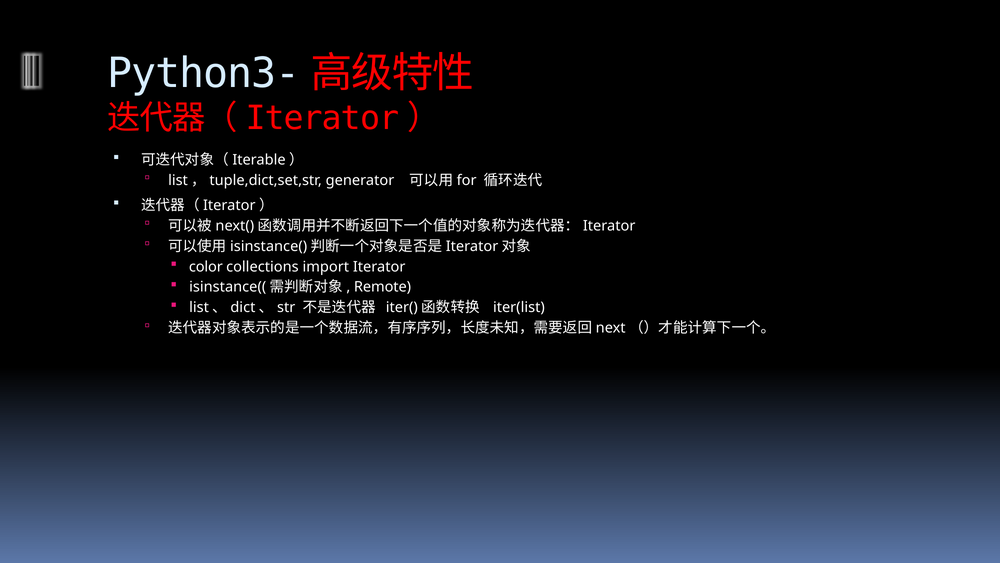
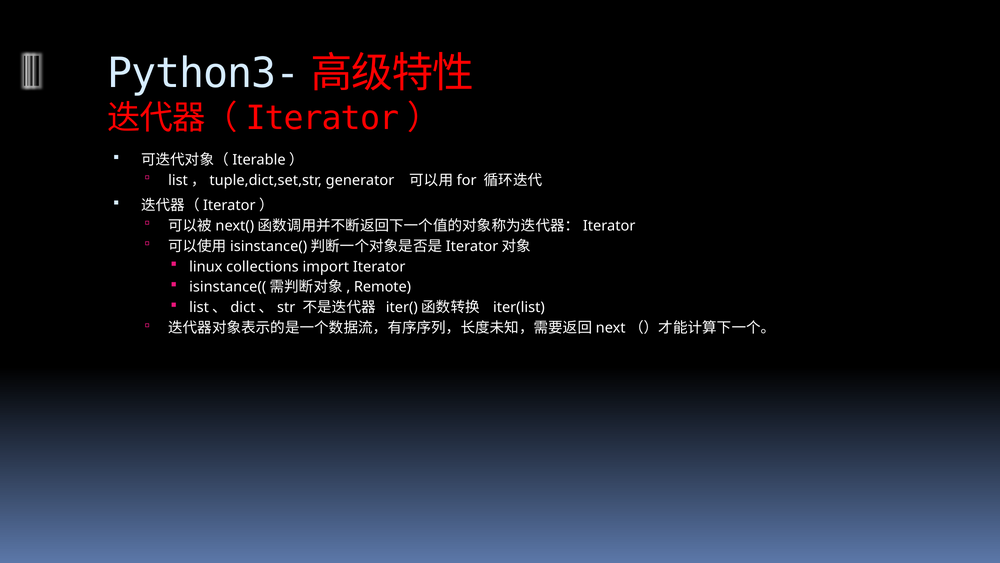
color: color -> linux (206, 266)
